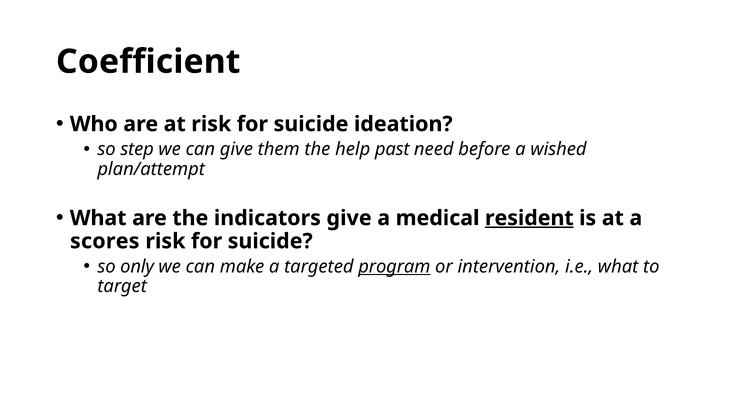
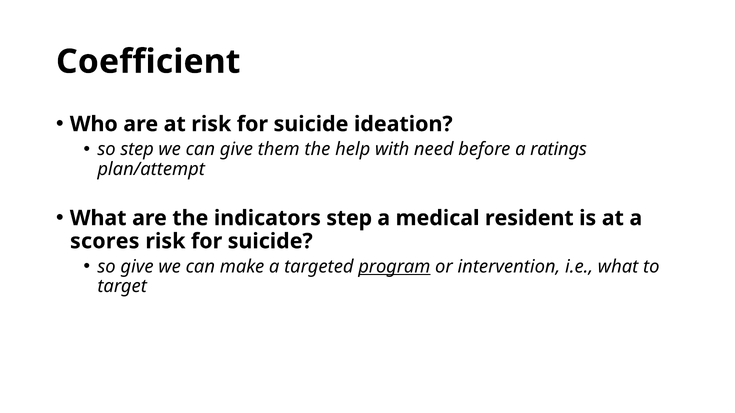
past: past -> with (392, 150)
wished: wished -> ratings (559, 150)
indicators give: give -> step (349, 218)
resident underline: present -> none (529, 218)
so only: only -> give (137, 267)
